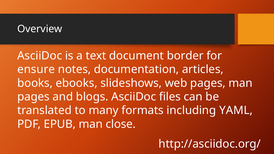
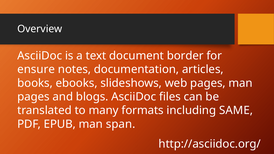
YAML: YAML -> SAME (236, 111)
close: close -> span (121, 124)
